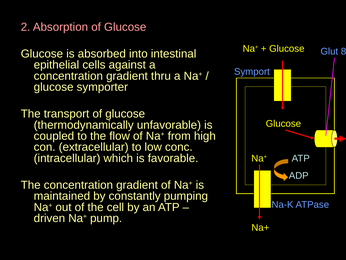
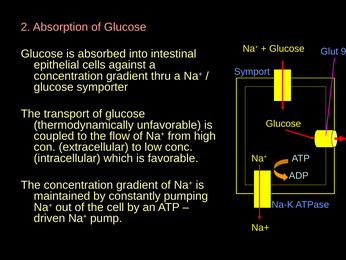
8: 8 -> 9 (344, 51)
